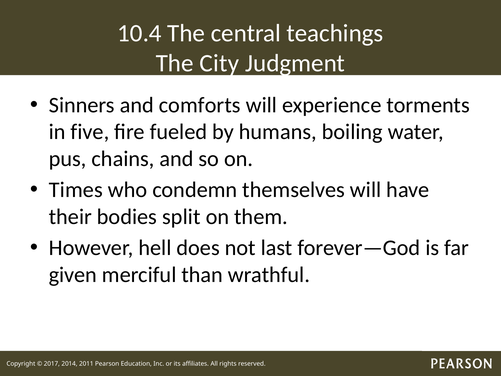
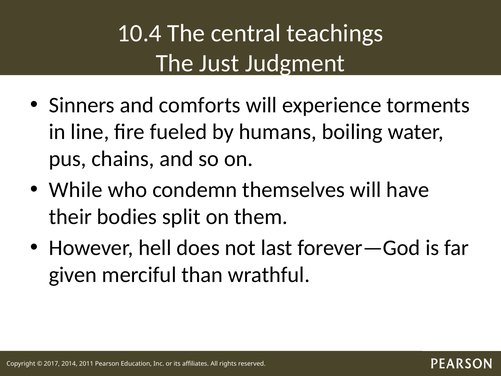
City: City -> Just (219, 63)
five: five -> line (90, 132)
Times: Times -> While (76, 190)
